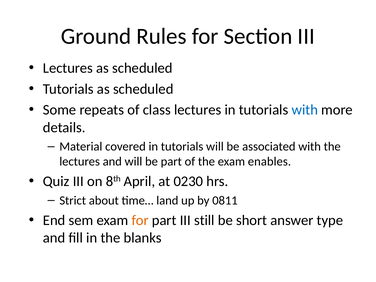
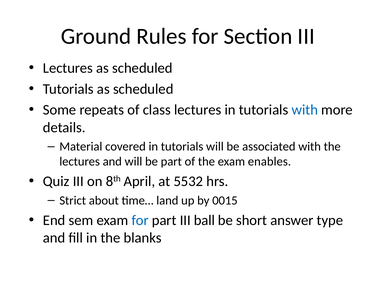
0230: 0230 -> 5532 (188, 181)
0811: 0811 -> 0015 (225, 200)
for colour: orange -> blue (140, 220)
still: still -> ball (204, 220)
